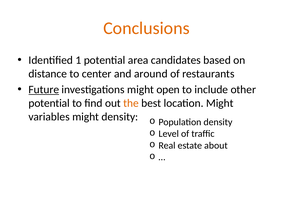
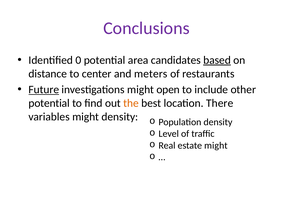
Conclusions colour: orange -> purple (146, 28)
1: 1 -> 0 (78, 60)
based underline: none -> present (217, 60)
around: around -> meters (151, 74)
location Might: Might -> There (220, 104)
estate about: about -> might (216, 146)
